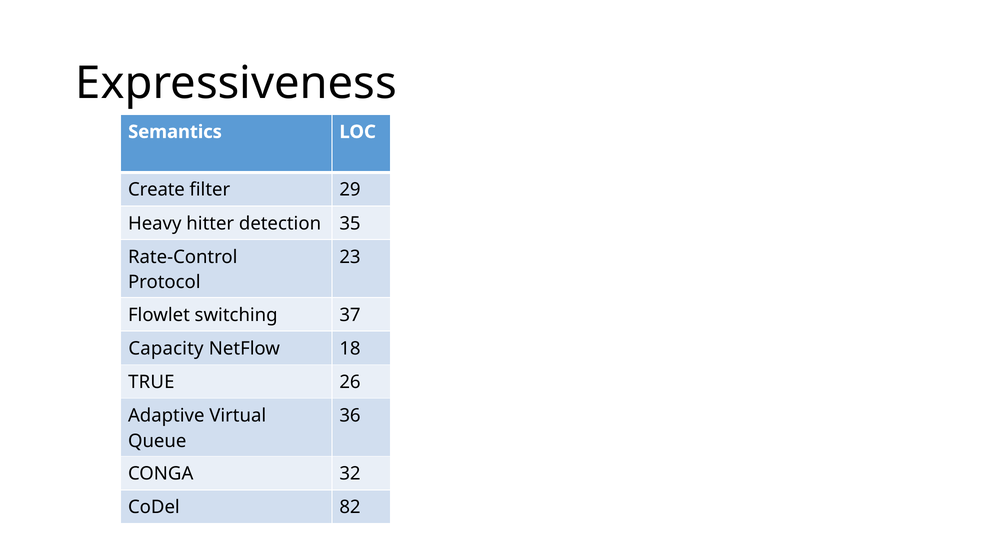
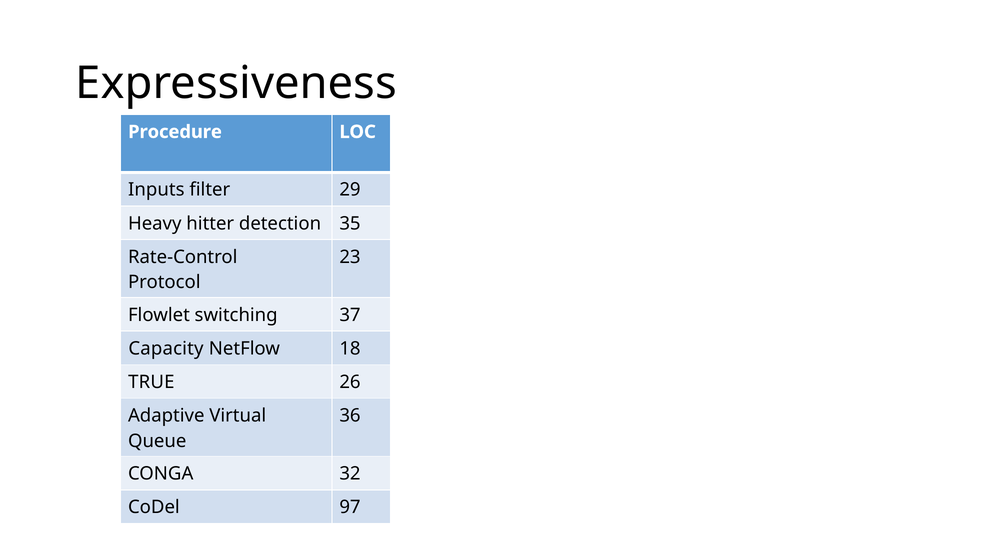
Semantics: Semantics -> Procedure (175, 132)
Create: Create -> Inputs (156, 190)
82: 82 -> 97 (350, 507)
